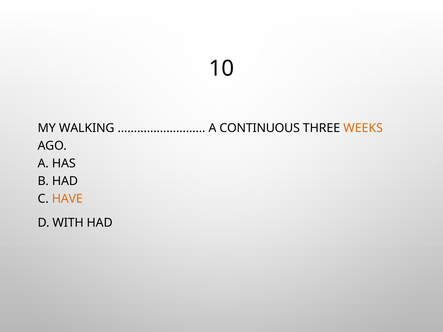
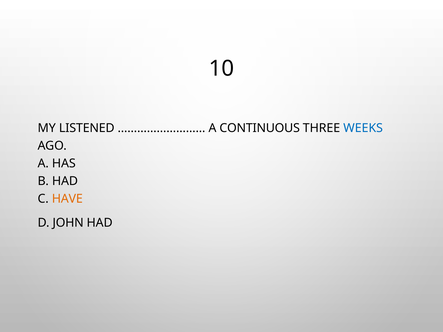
WALKING: WALKING -> LISTENED (87, 128)
WEEKS colour: orange -> blue (363, 128)
WITH: WITH -> JOHN (68, 223)
